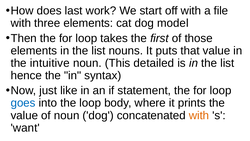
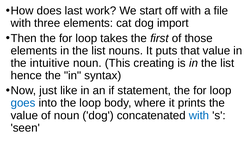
model: model -> import (173, 23)
detailed: detailed -> creating (154, 63)
with colour: orange -> blue (199, 115)
want: want -> seen (25, 128)
